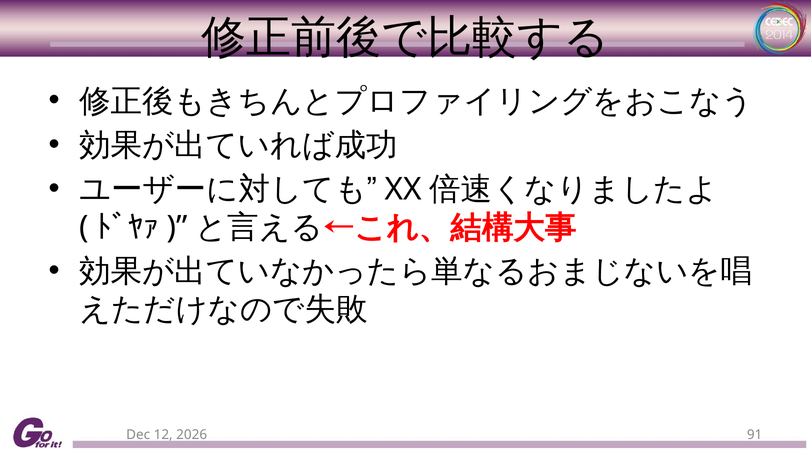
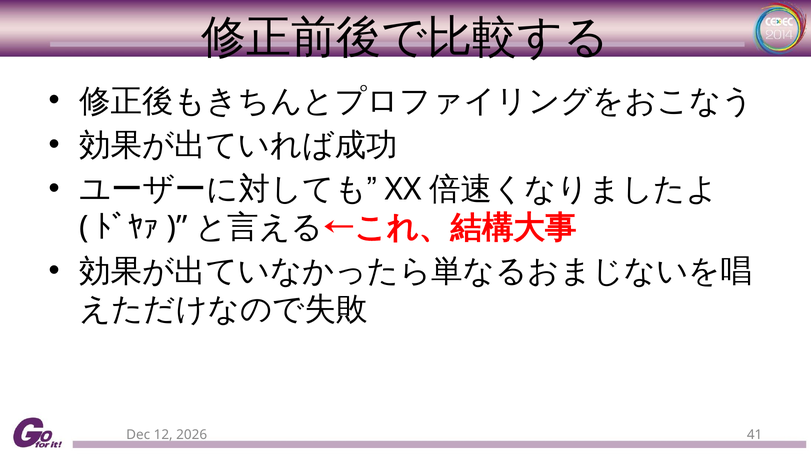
91: 91 -> 41 (755, 435)
